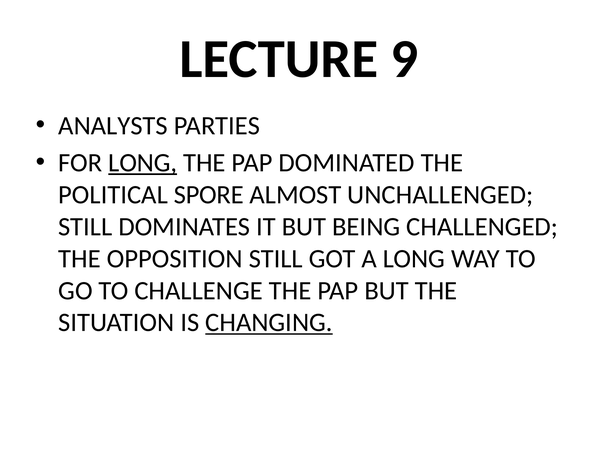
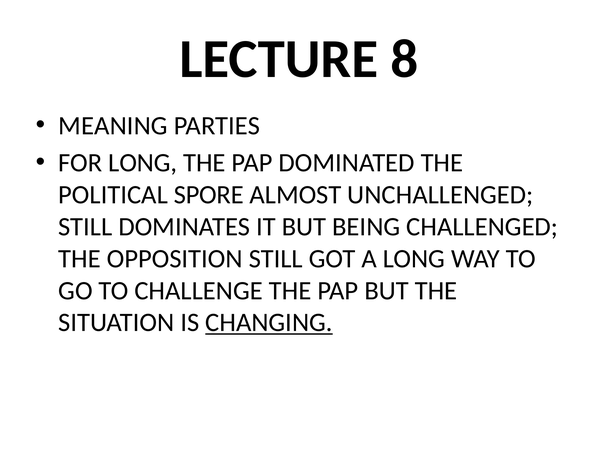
9: 9 -> 8 (404, 59)
ANALYSTS: ANALYSTS -> MEANING (113, 125)
LONG underline: present -> none (143, 163)
